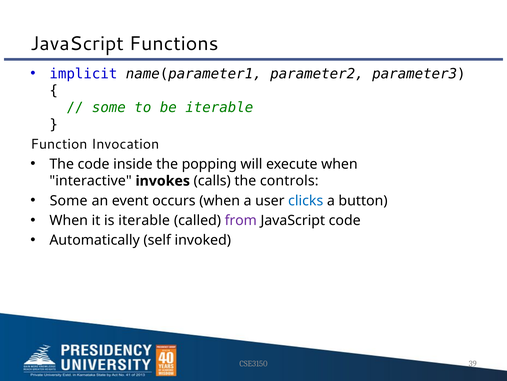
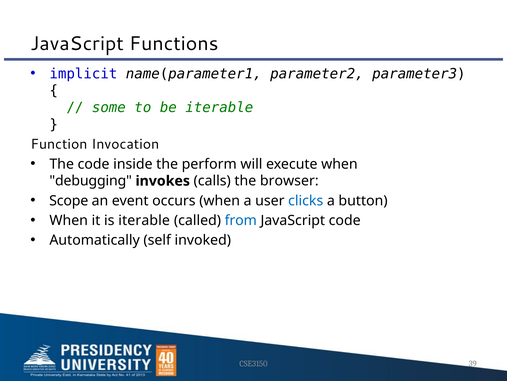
popping: popping -> perform (209, 164)
interactive: interactive -> debugging (91, 181)
controls: controls -> browser (289, 181)
Some: Some -> Scope (69, 200)
from colour: purple -> blue (241, 220)
